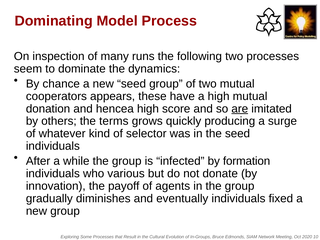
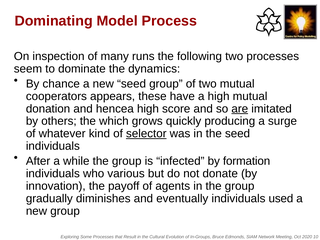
terms: terms -> which (114, 121)
selector underline: none -> present (146, 134)
fixed: fixed -> used (281, 199)
